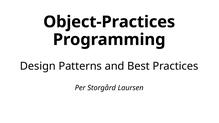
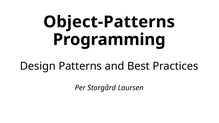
Object-Practices: Object-Practices -> Object-Patterns (109, 22)
